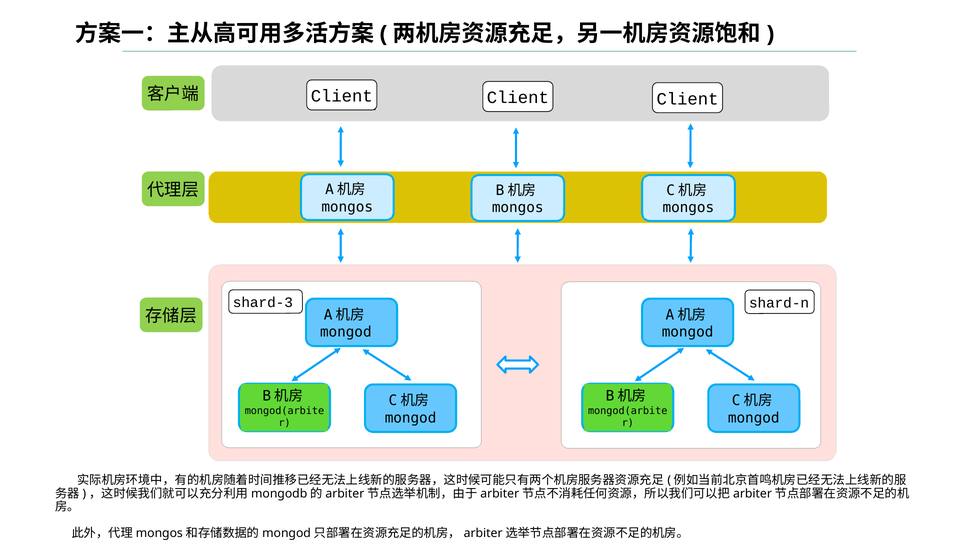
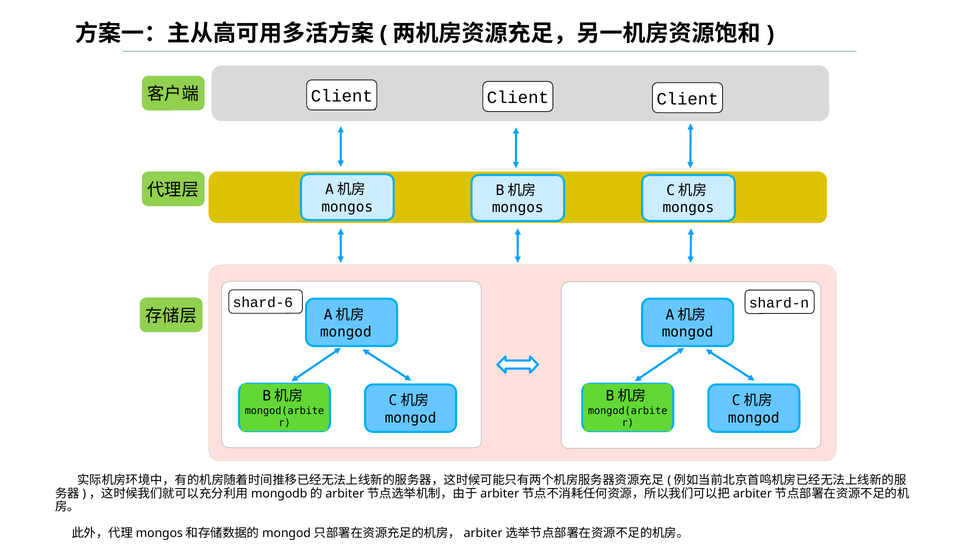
shard-3: shard-3 -> shard-6 (263, 302)
